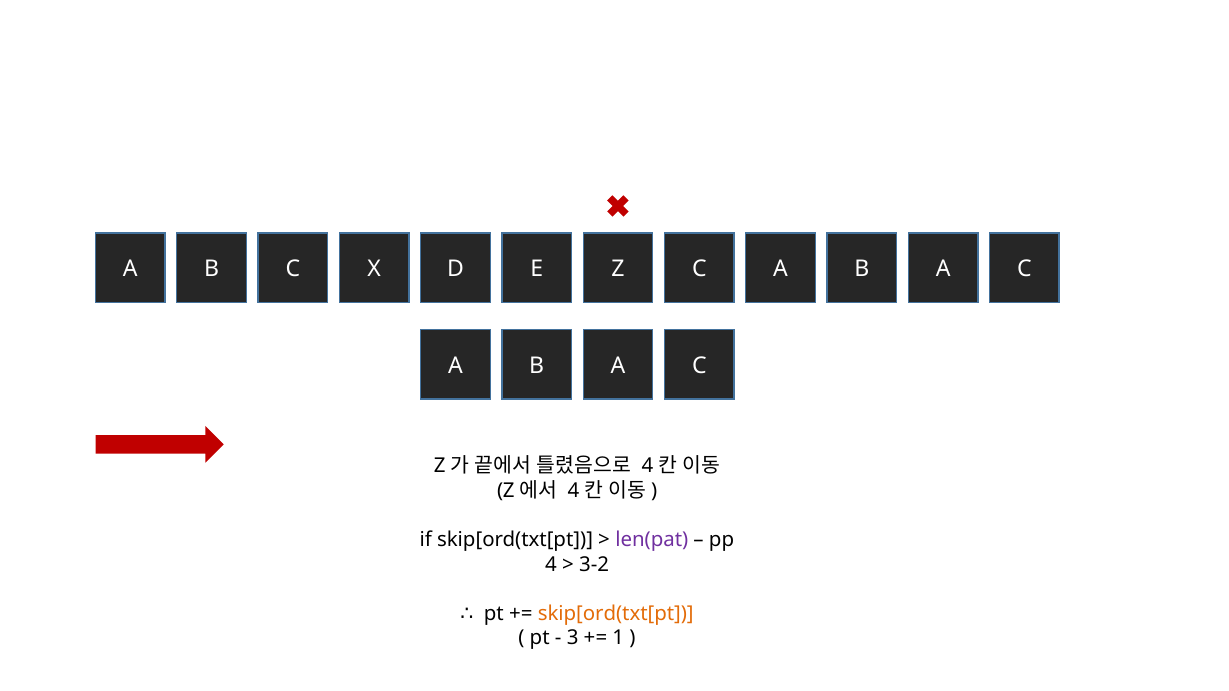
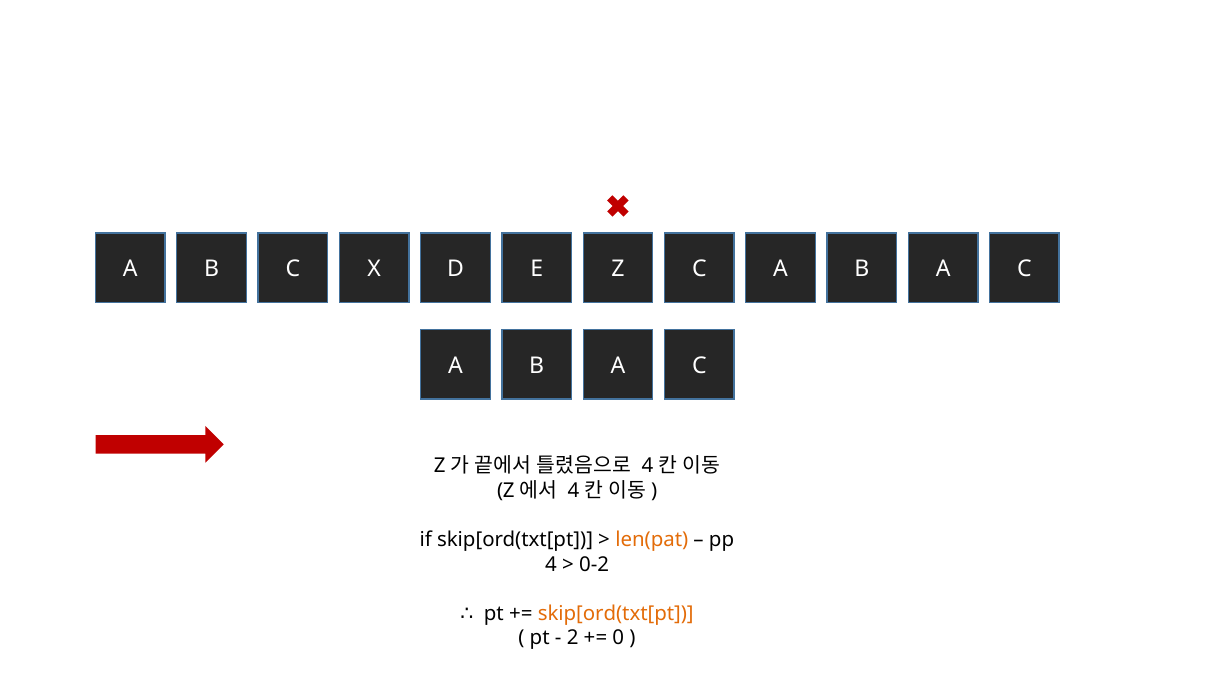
len(pat colour: purple -> orange (652, 540)
3-2: 3-2 -> 0-2 (594, 565)
3: 3 -> 2 (573, 638)
1: 1 -> 0 (618, 638)
